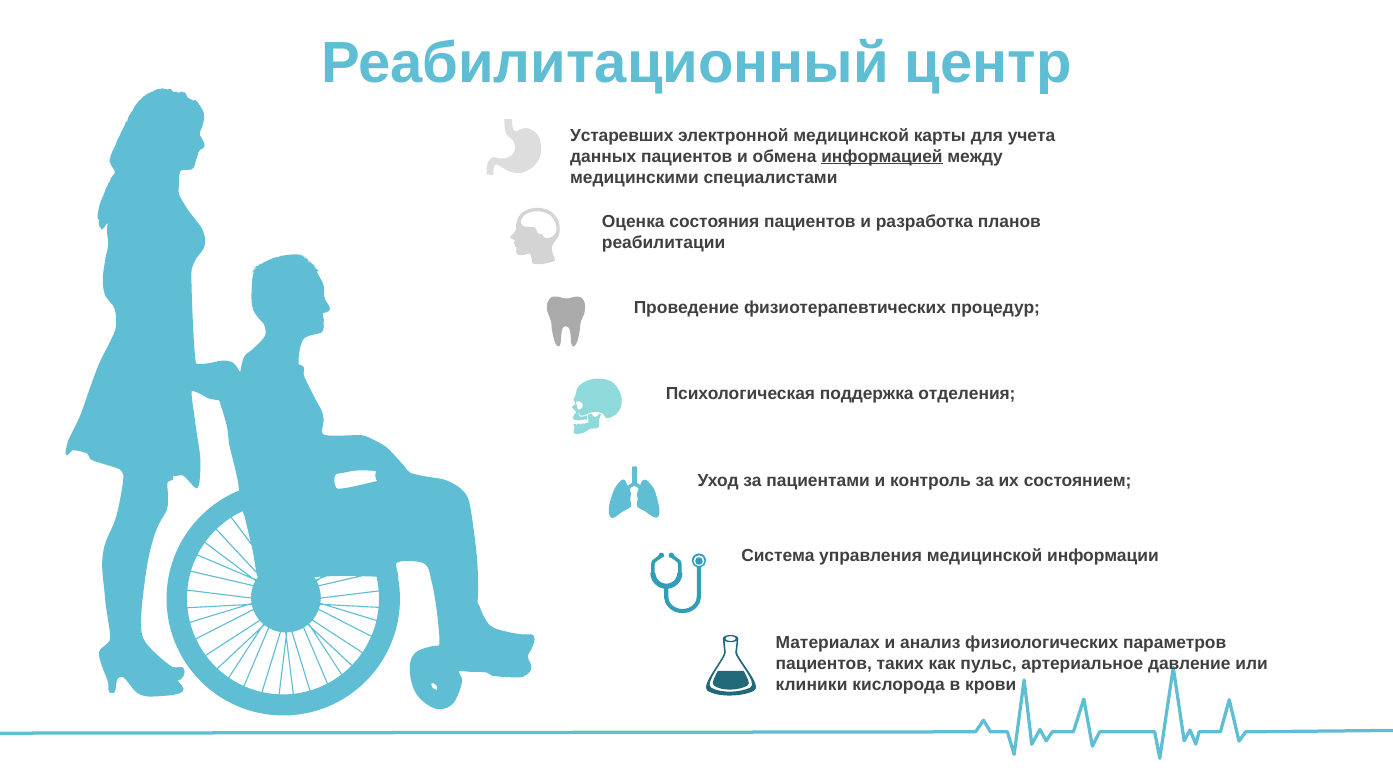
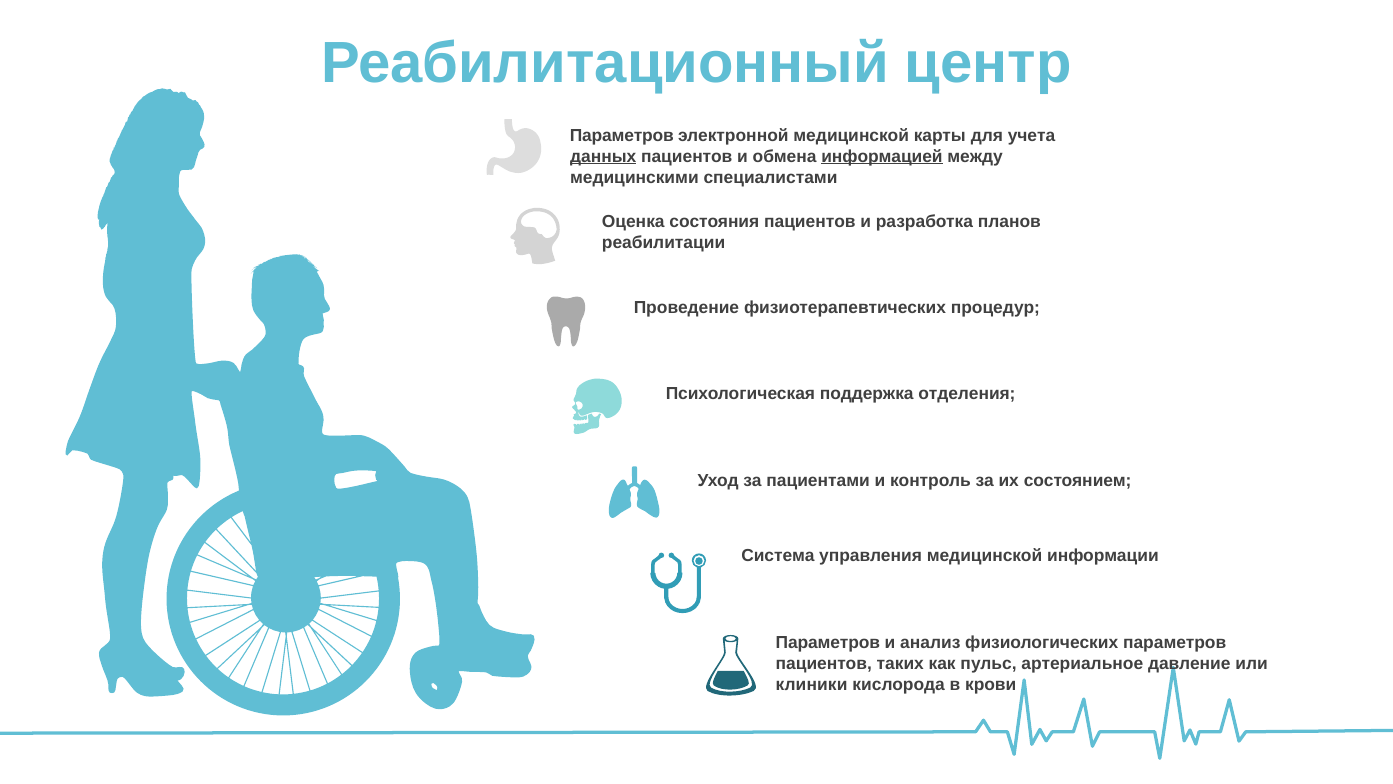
Устаревших: Устаревших -> Параметров (622, 135)
данных underline: none -> present (603, 156)
Материалах: Материалах -> Параметров (828, 642)
